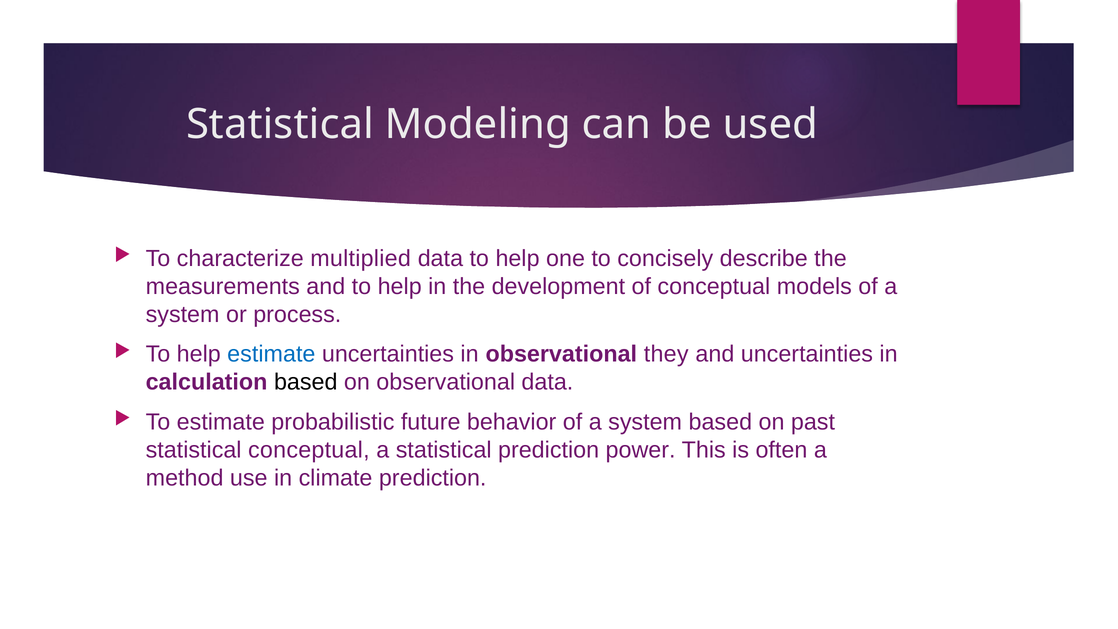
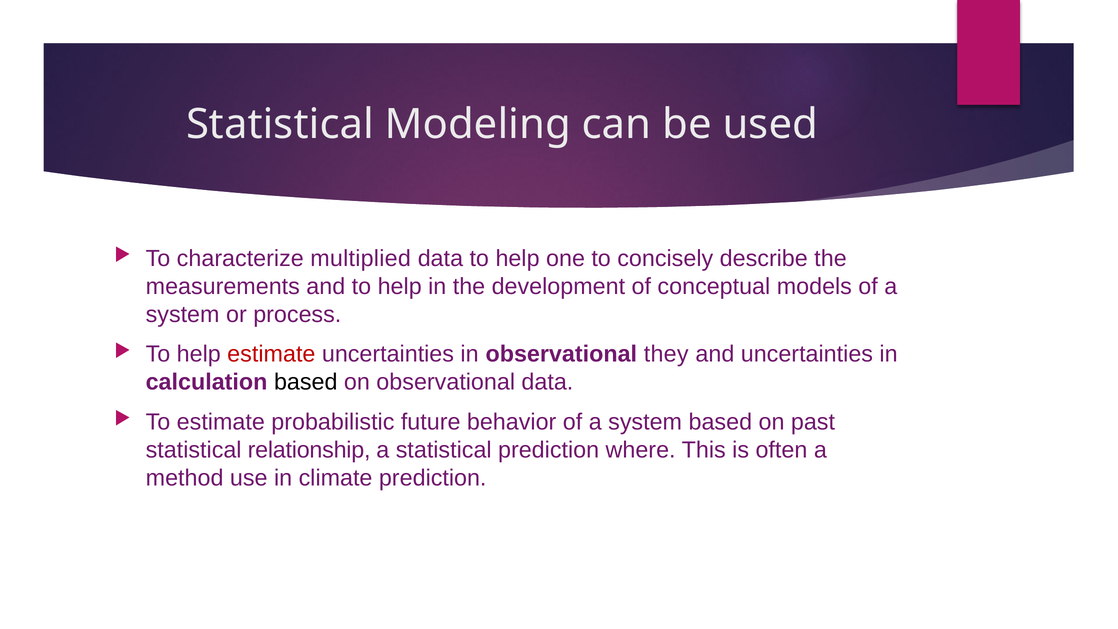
estimate colour: blue -> red (271, 354)
statistical conceptual: conceptual -> relationship (309, 450)
power: power -> where (641, 450)
